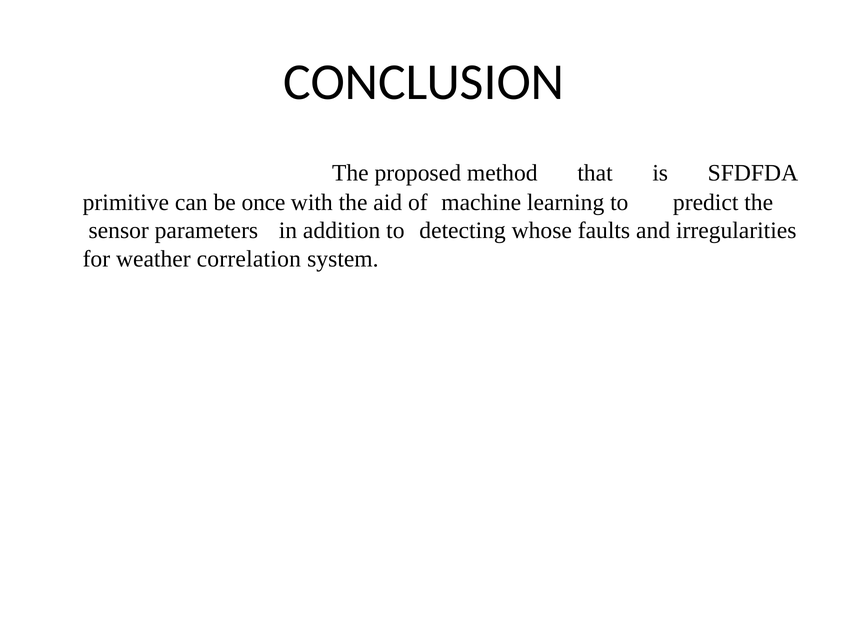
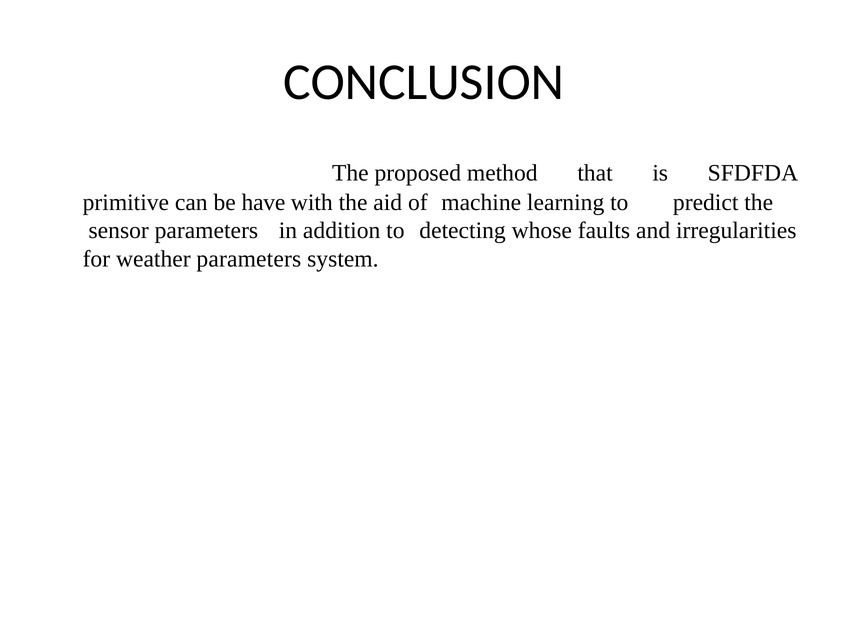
once: once -> have (263, 202)
weather correlation: correlation -> parameters (249, 259)
